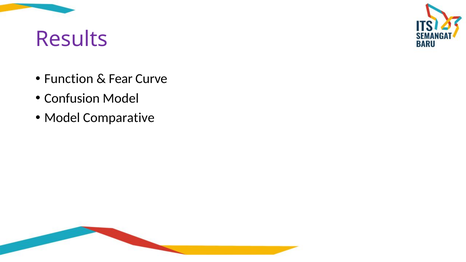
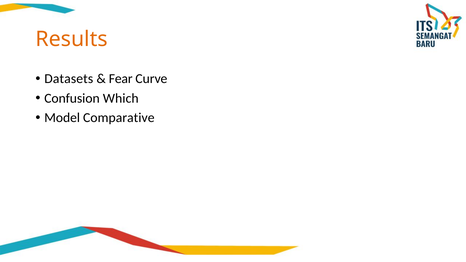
Results colour: purple -> orange (72, 39)
Function: Function -> Datasets (69, 79)
Confusion Model: Model -> Which (121, 98)
